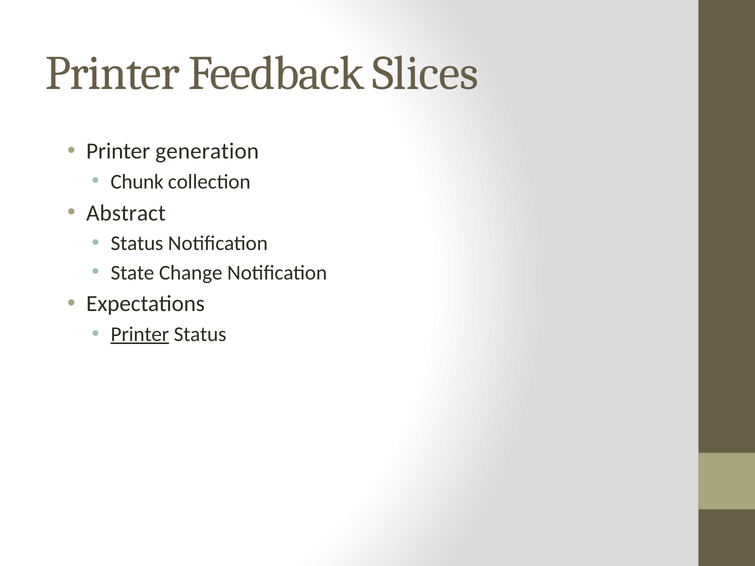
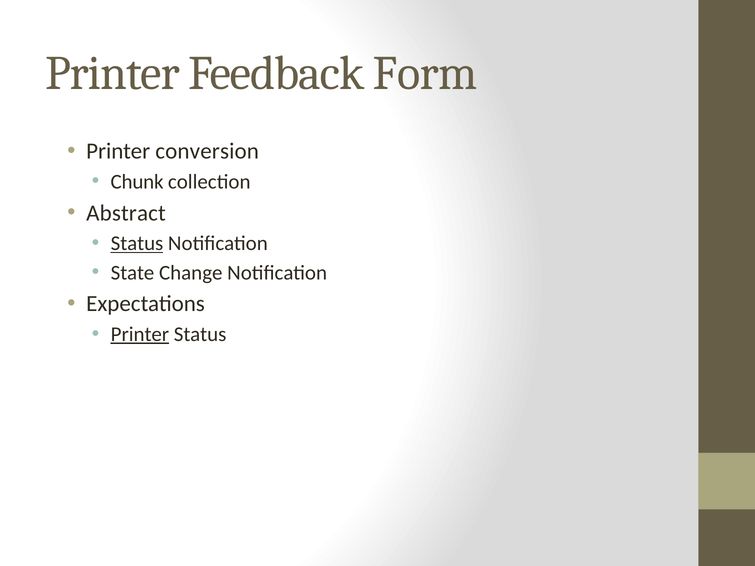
Slices: Slices -> Form (425, 73)
generation: generation -> conversion (207, 151)
Status underline: none -> present (137, 243)
